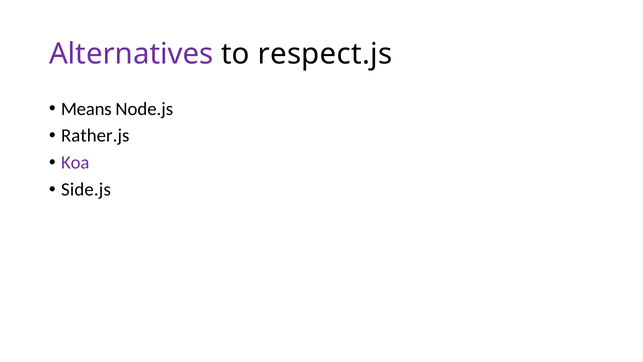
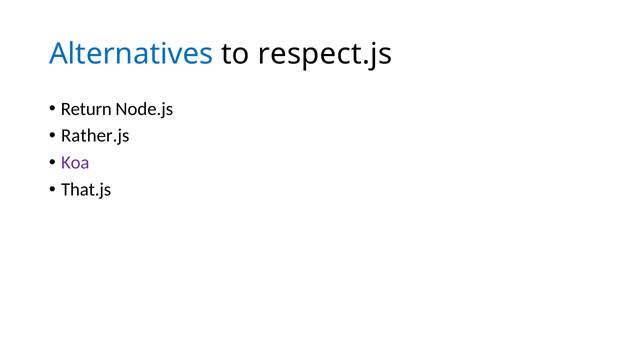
Alternatives colour: purple -> blue (131, 54)
Means: Means -> Return (86, 109)
Side.js: Side.js -> That.js (86, 190)
